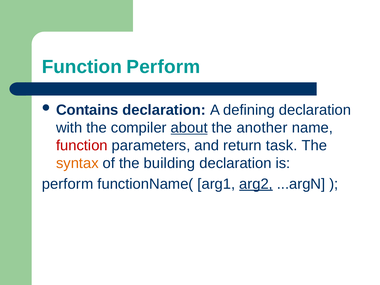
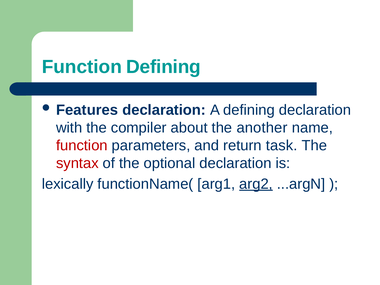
Function Perform: Perform -> Defining (163, 67)
Contains: Contains -> Features (87, 110)
about underline: present -> none (189, 128)
syntax colour: orange -> red (77, 163)
building: building -> optional (169, 163)
perform: perform -> lexically (68, 184)
